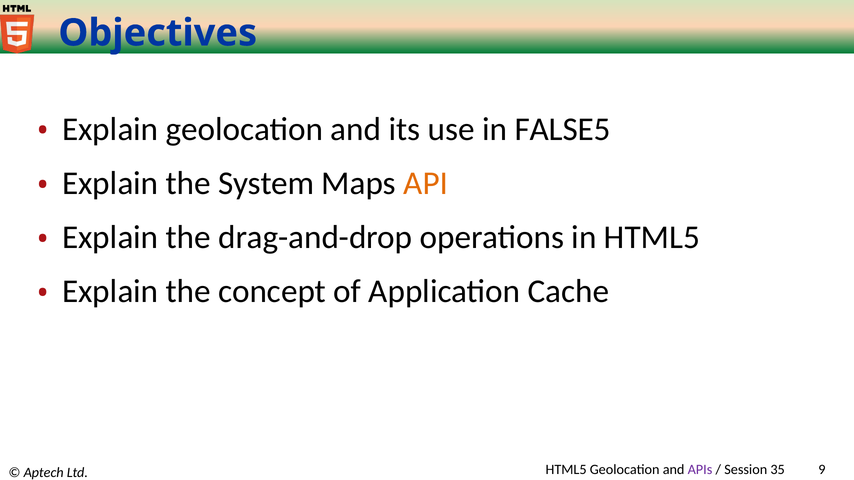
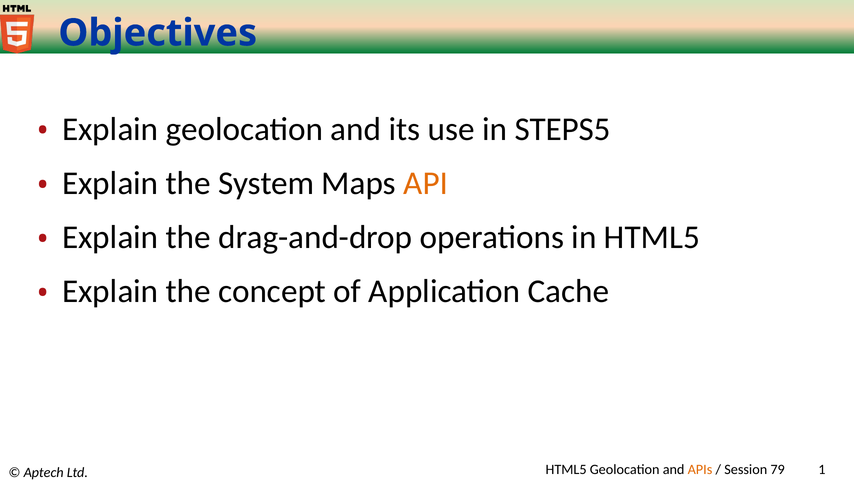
FALSE5: FALSE5 -> STEPS5 (563, 129)
APIs colour: purple -> orange (700, 470)
35: 35 -> 79 (778, 470)
9: 9 -> 1 (822, 470)
